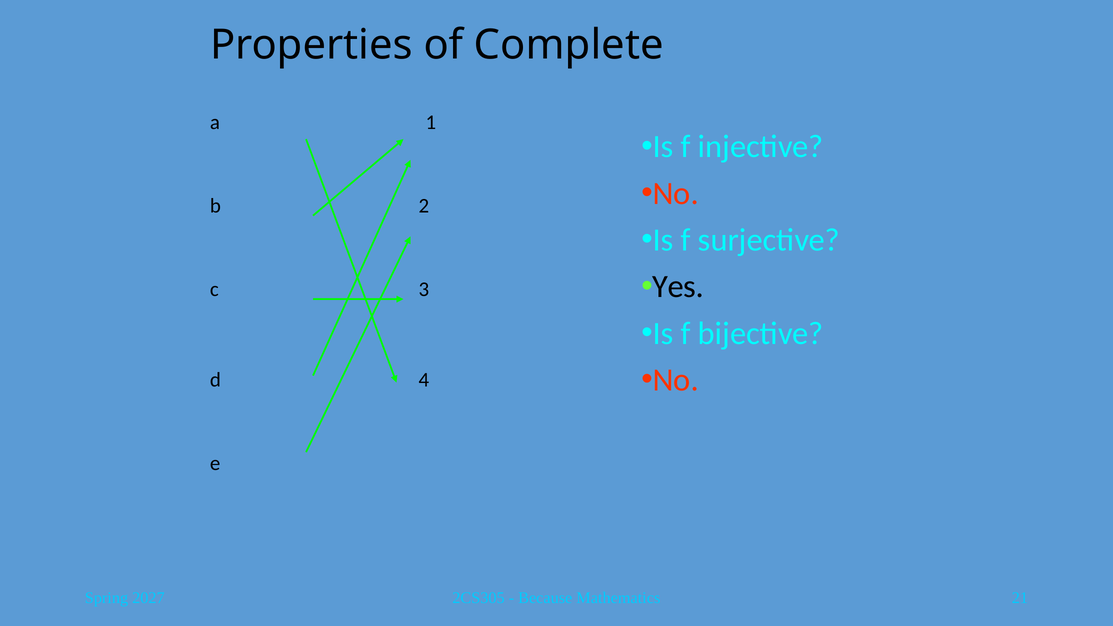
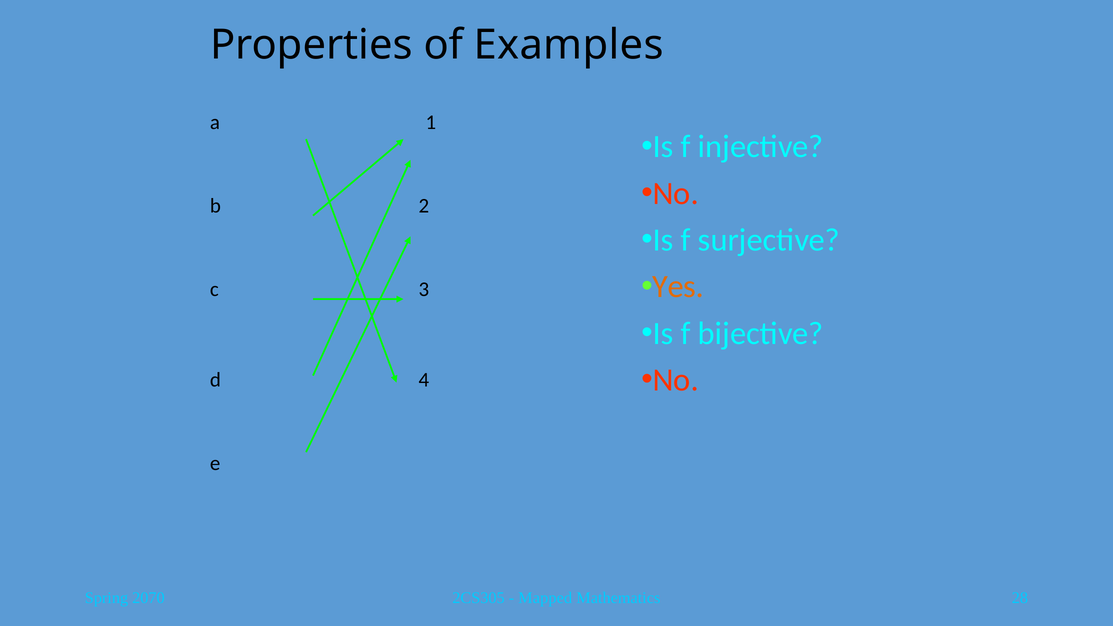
Complete: Complete -> Examples (569, 45)
Yes colour: black -> orange (678, 287)
2027: 2027 -> 2070 (148, 598)
Because: Because -> Mapped (545, 598)
21: 21 -> 28 (1020, 598)
